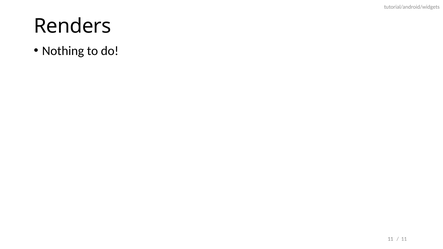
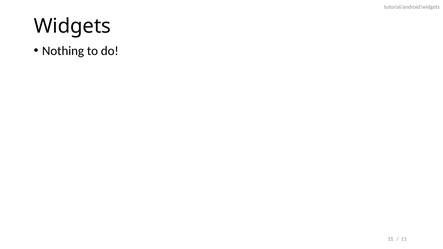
Renders: Renders -> Widgets (72, 26)
